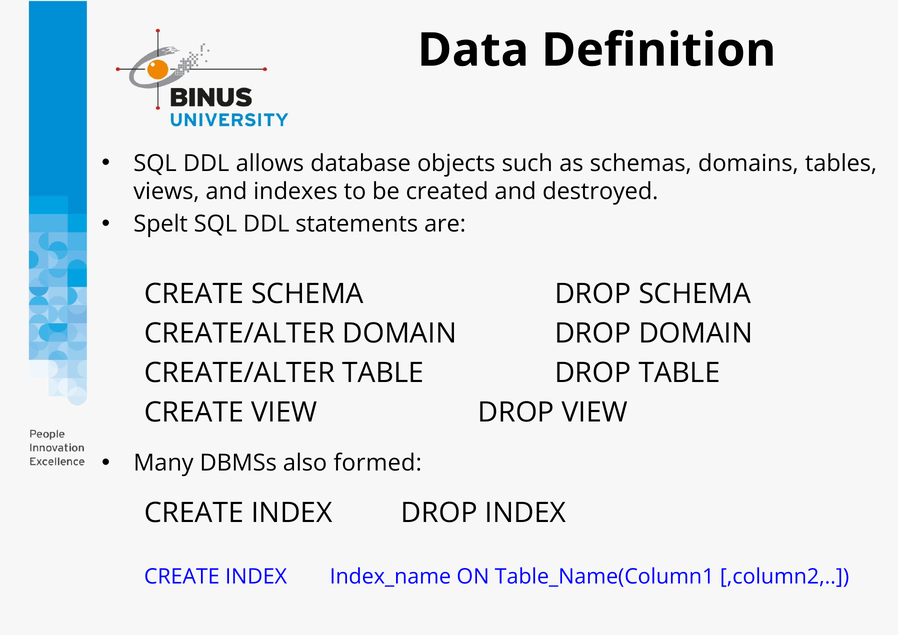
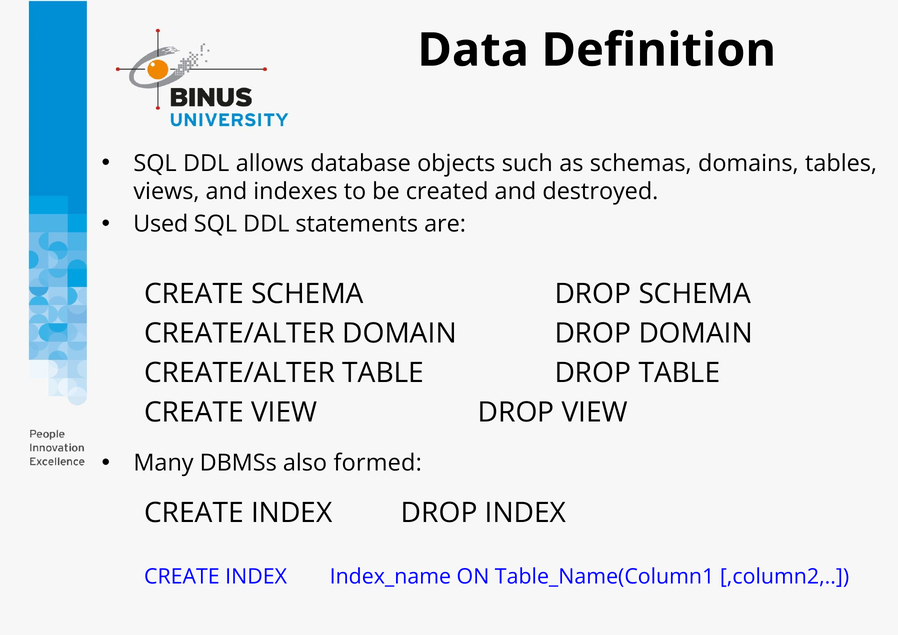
Spelt: Spelt -> Used (161, 224)
